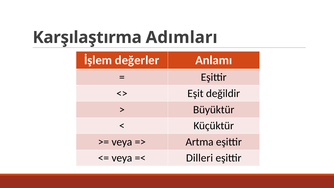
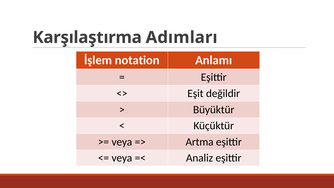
değerler: değerler -> notation (137, 60)
Dilleri: Dilleri -> Analiz (200, 158)
